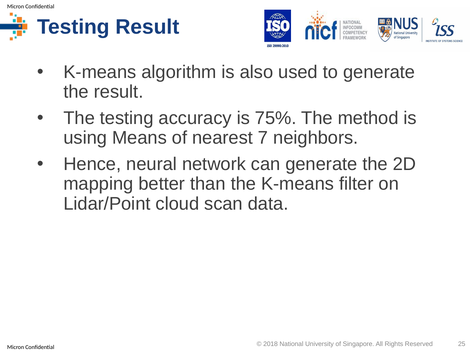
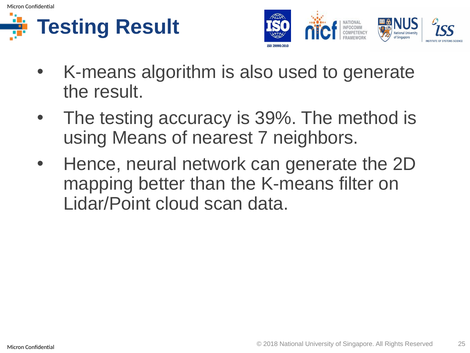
75%: 75% -> 39% (276, 118)
